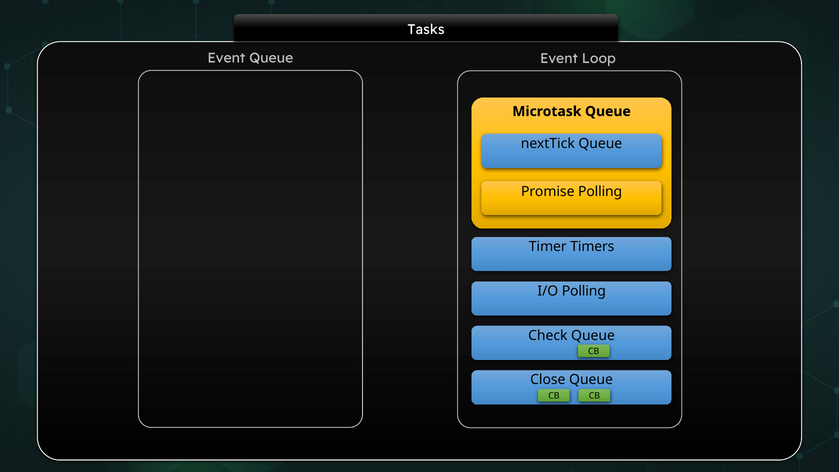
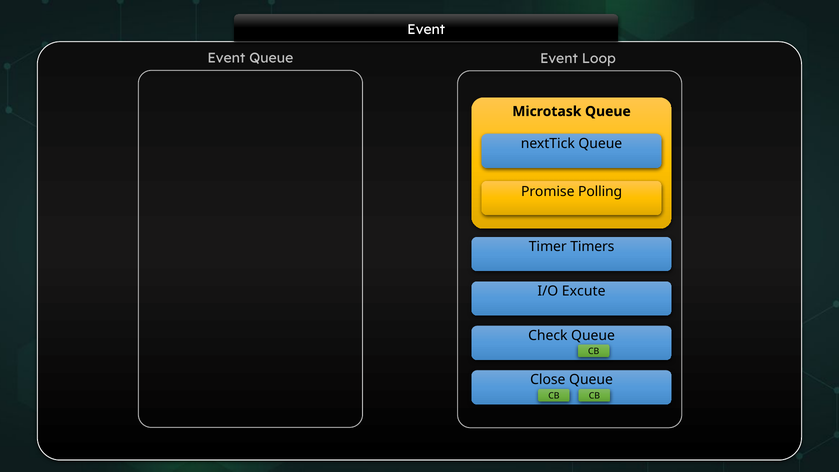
Tasks: Tasks -> Event (426, 29)
I/O Polling: Polling -> Excute (584, 291)
